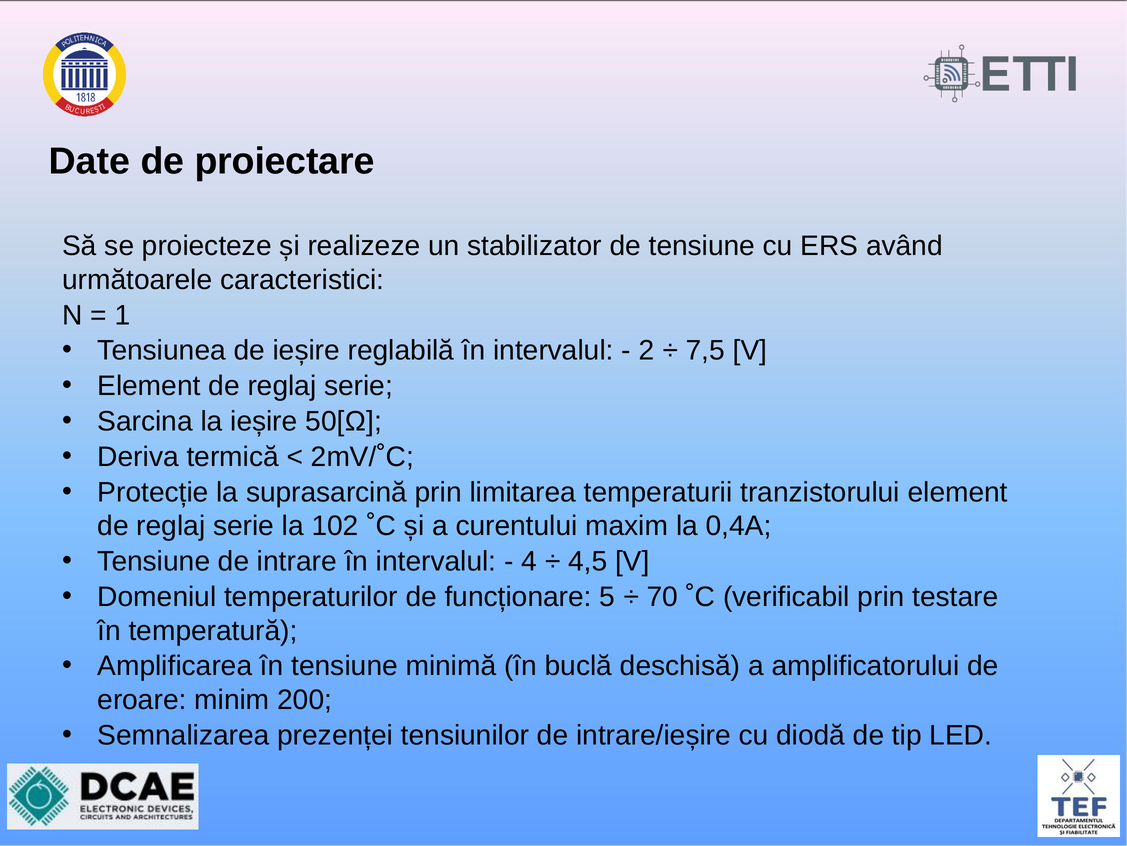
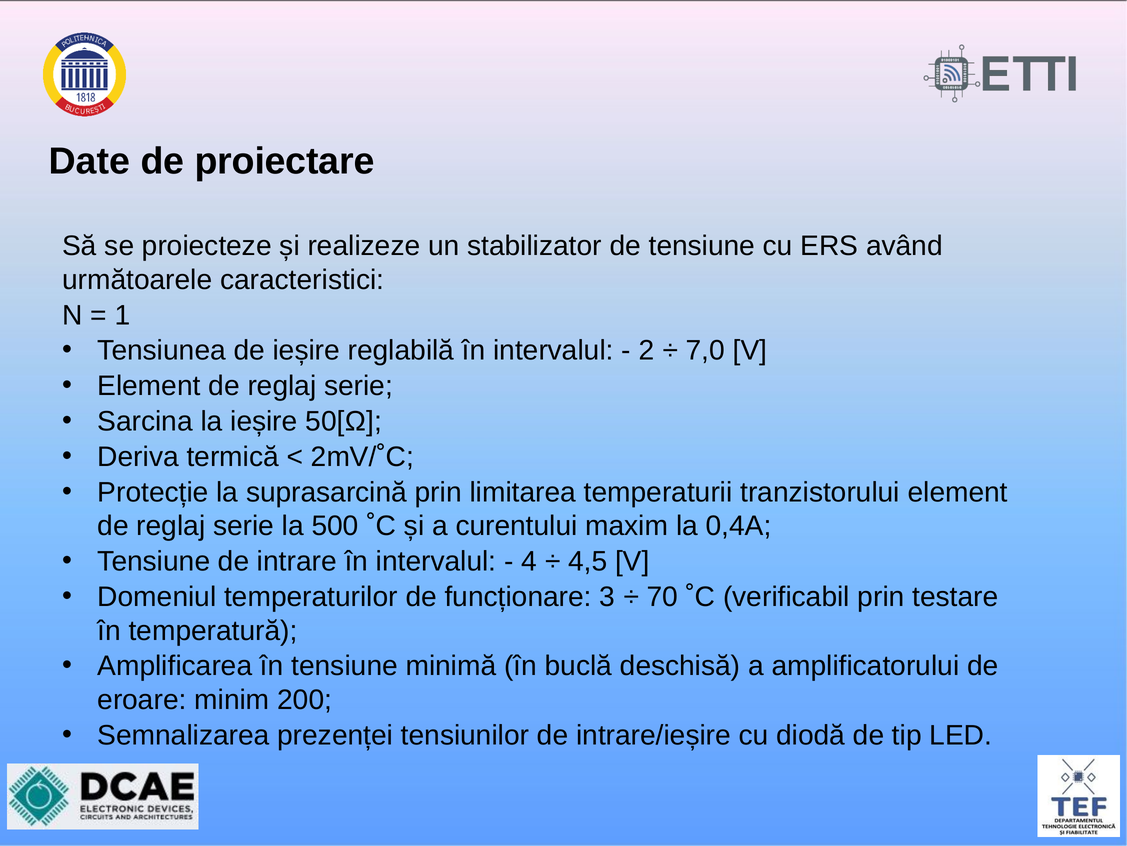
7,5: 7,5 -> 7,0 (705, 350)
102: 102 -> 500 (335, 526)
5: 5 -> 3 (607, 596)
